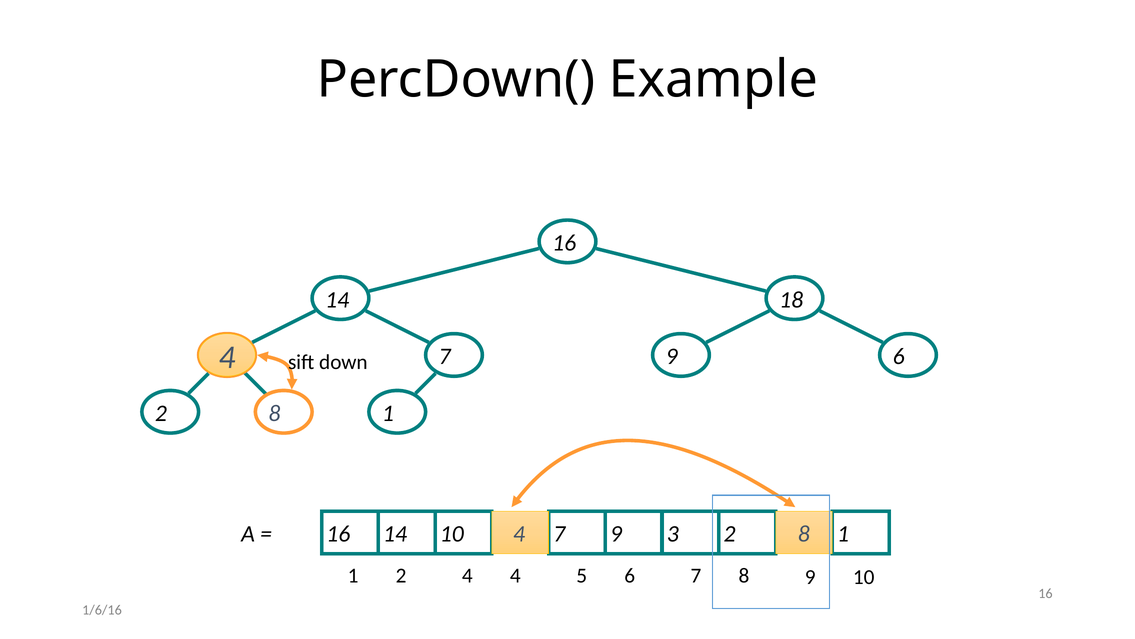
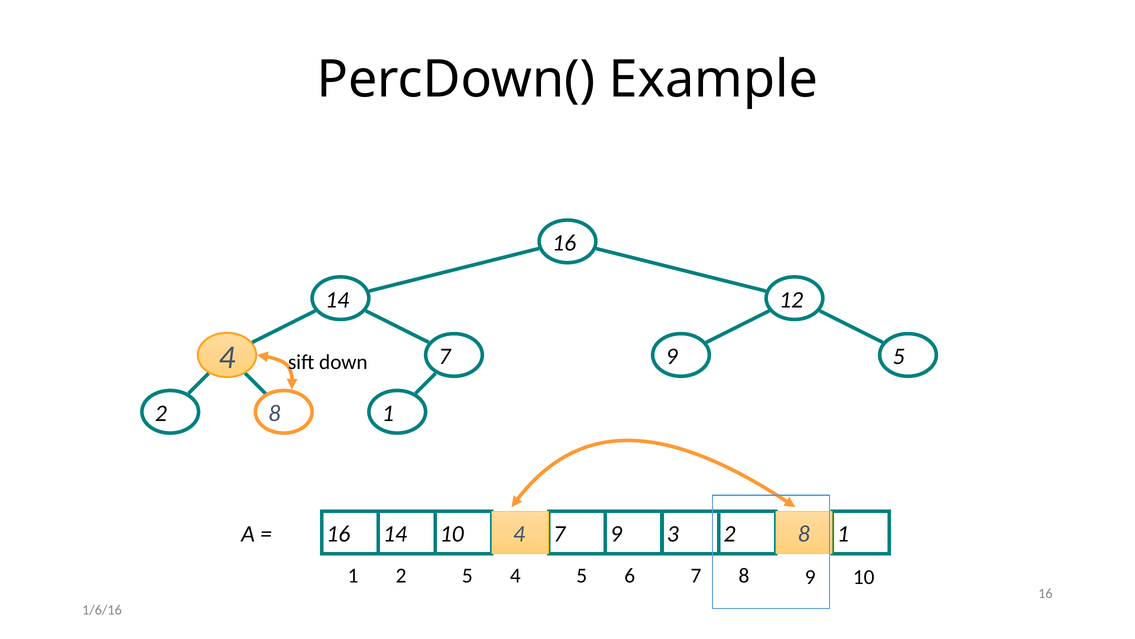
18: 18 -> 12 (791, 300)
9 6: 6 -> 5 (899, 356)
2 4: 4 -> 5 (467, 575)
